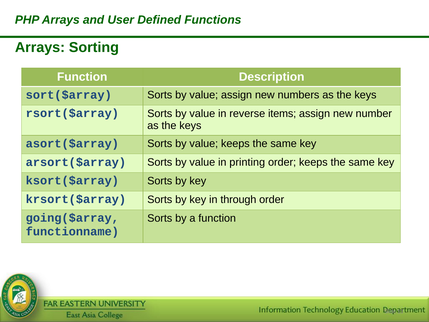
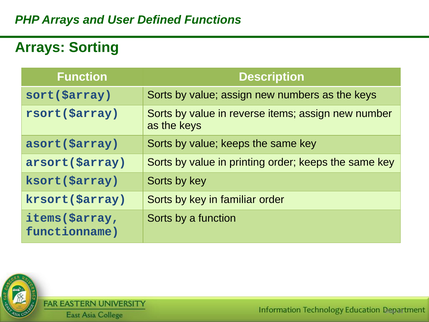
through: through -> familiar (238, 199)
going($array: going($array -> items($array (72, 218)
